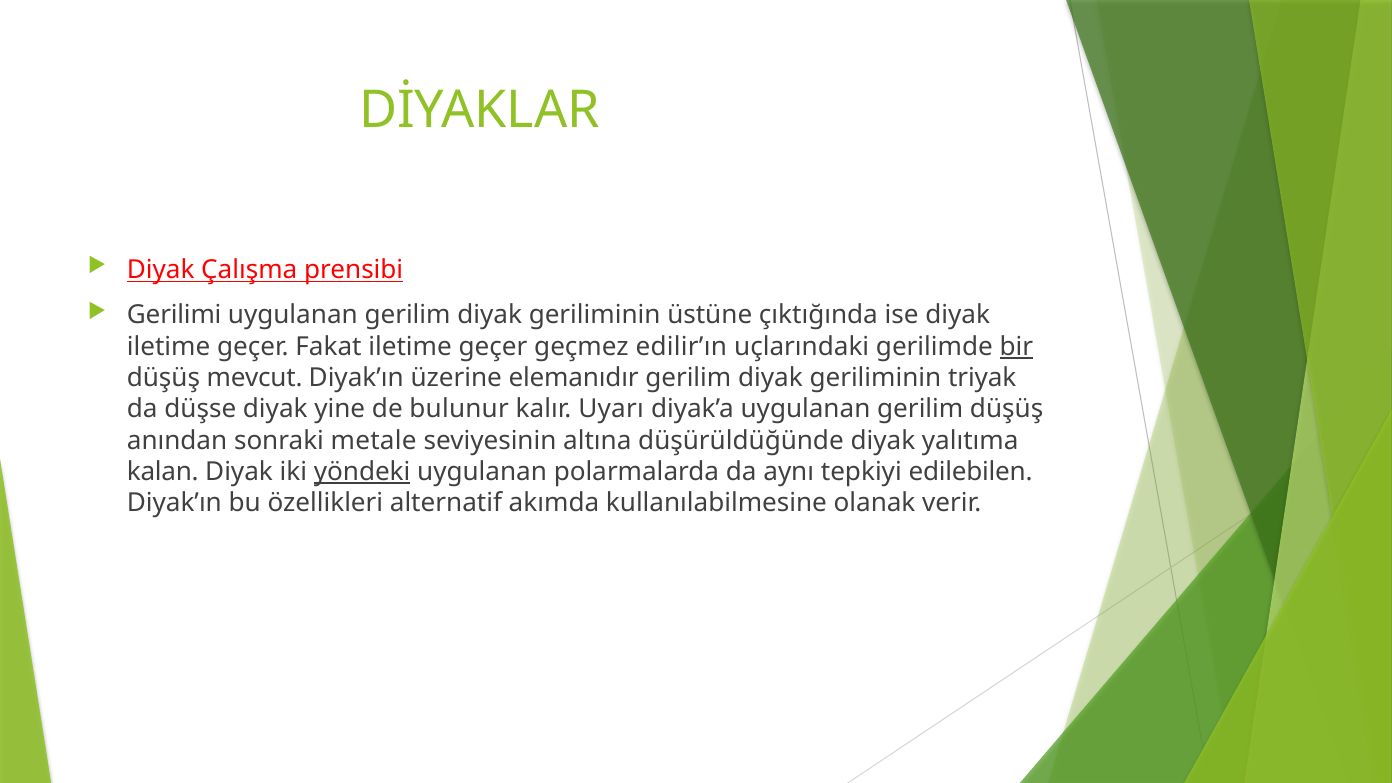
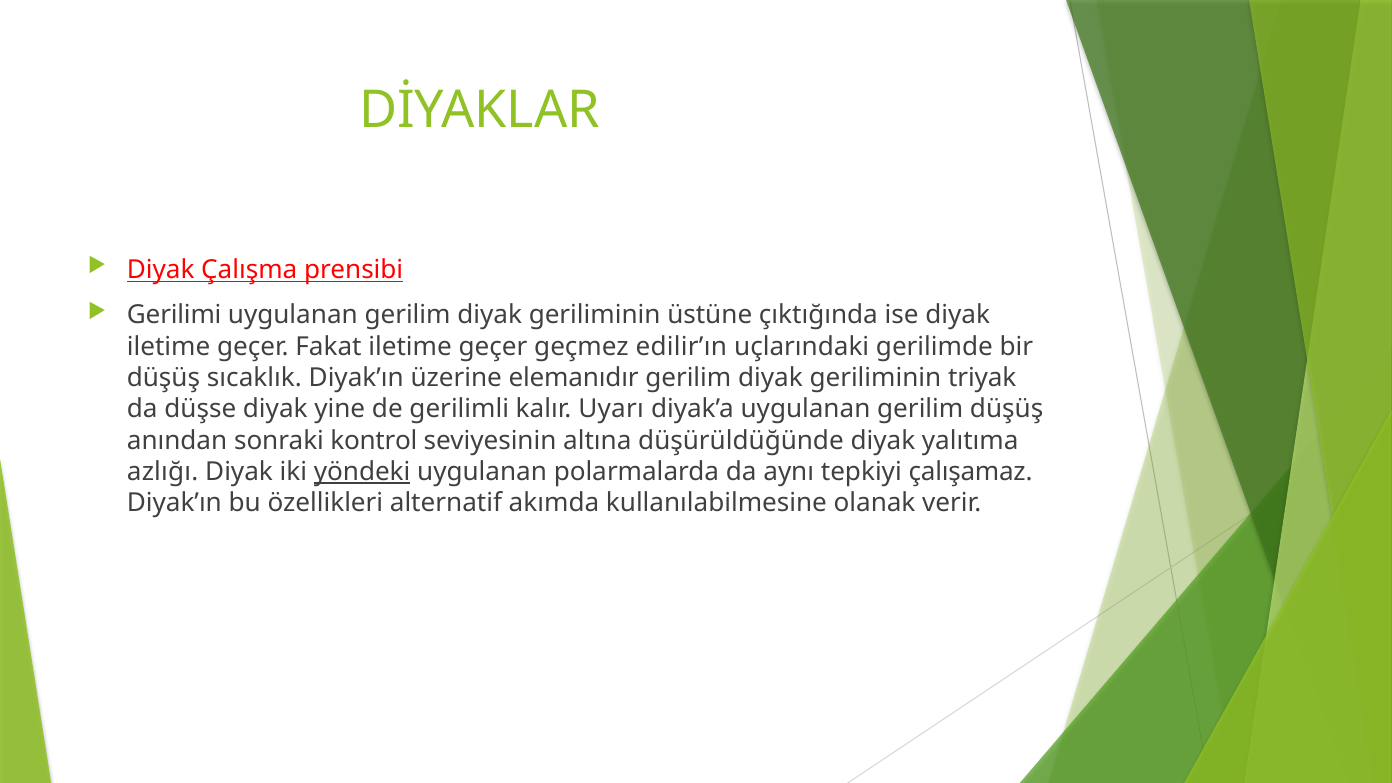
bir underline: present -> none (1016, 347)
mevcut: mevcut -> sıcaklık (254, 378)
bulunur: bulunur -> gerilimli (459, 409)
metale: metale -> kontrol (374, 441)
kalan: kalan -> azlığı (163, 472)
edilebilen: edilebilen -> çalışamaz (971, 472)
